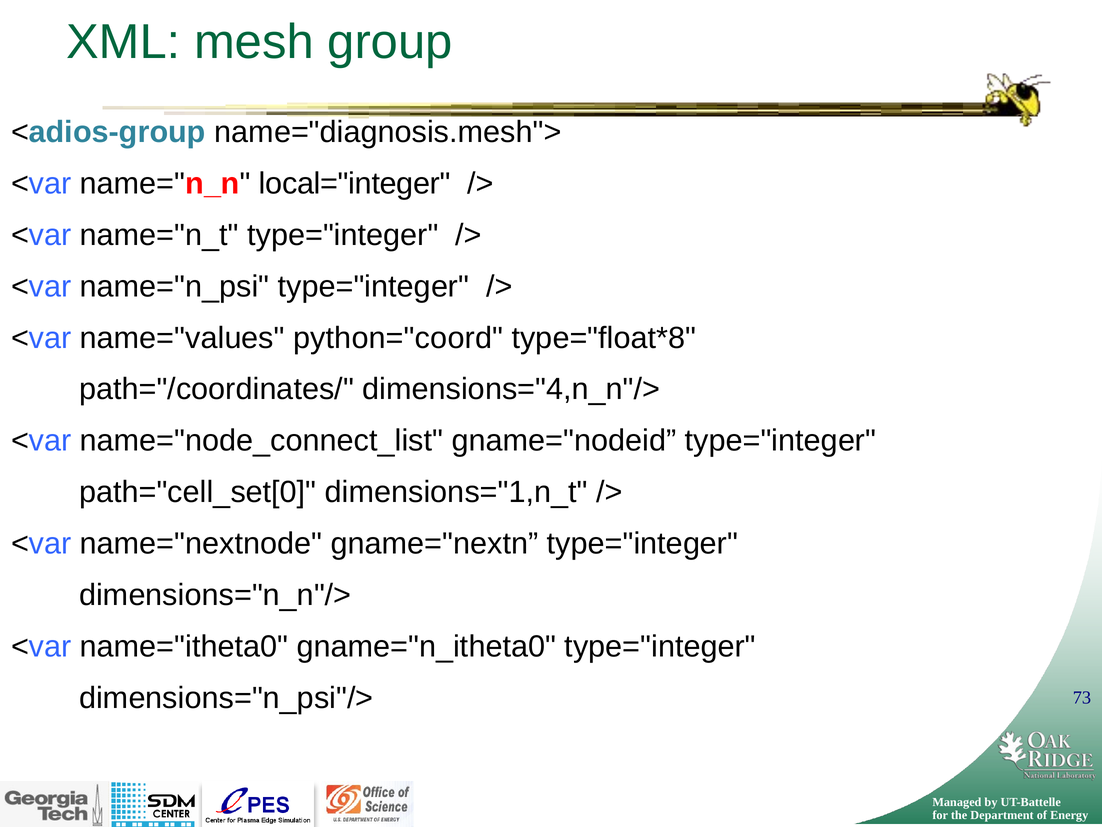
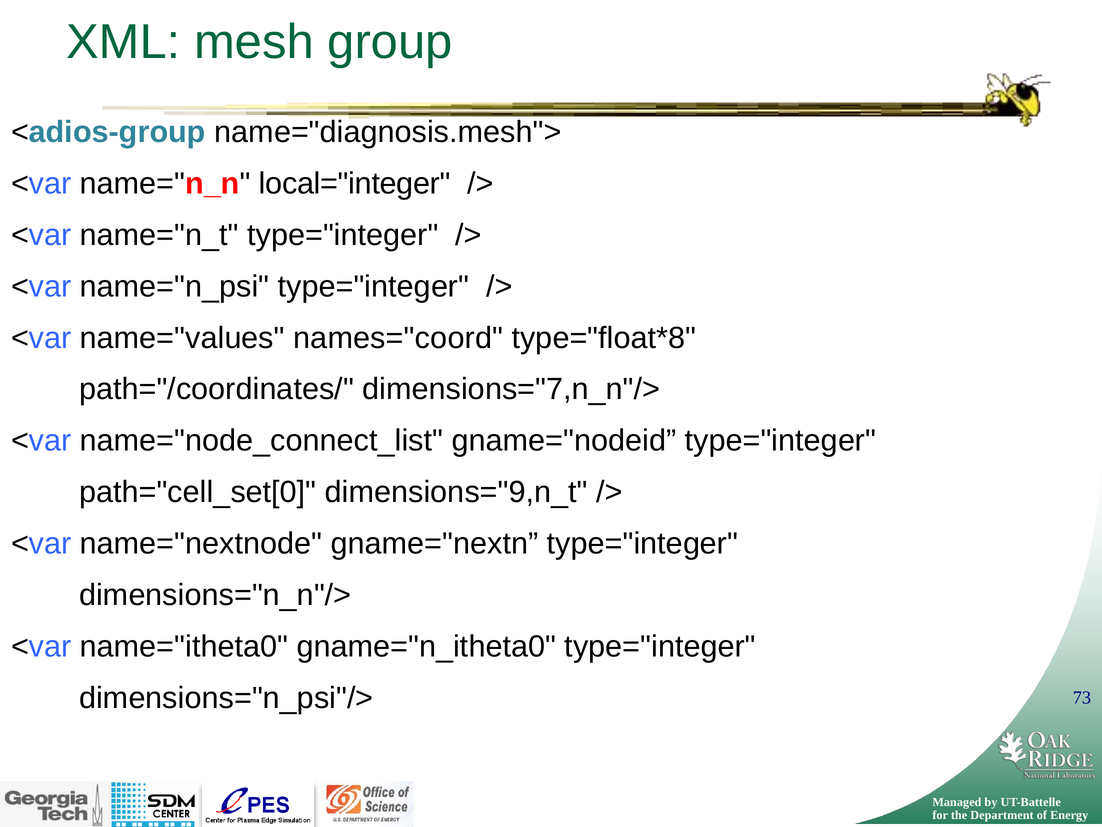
python="coord: python="coord -> names="coord (398, 338)
dimensions="4,n_n"/>: dimensions="4,n_n"/> -> dimensions="7,n_n"/> (511, 389)
dimensions="1,n_t: dimensions="1,n_t -> dimensions="9,n_t (456, 492)
